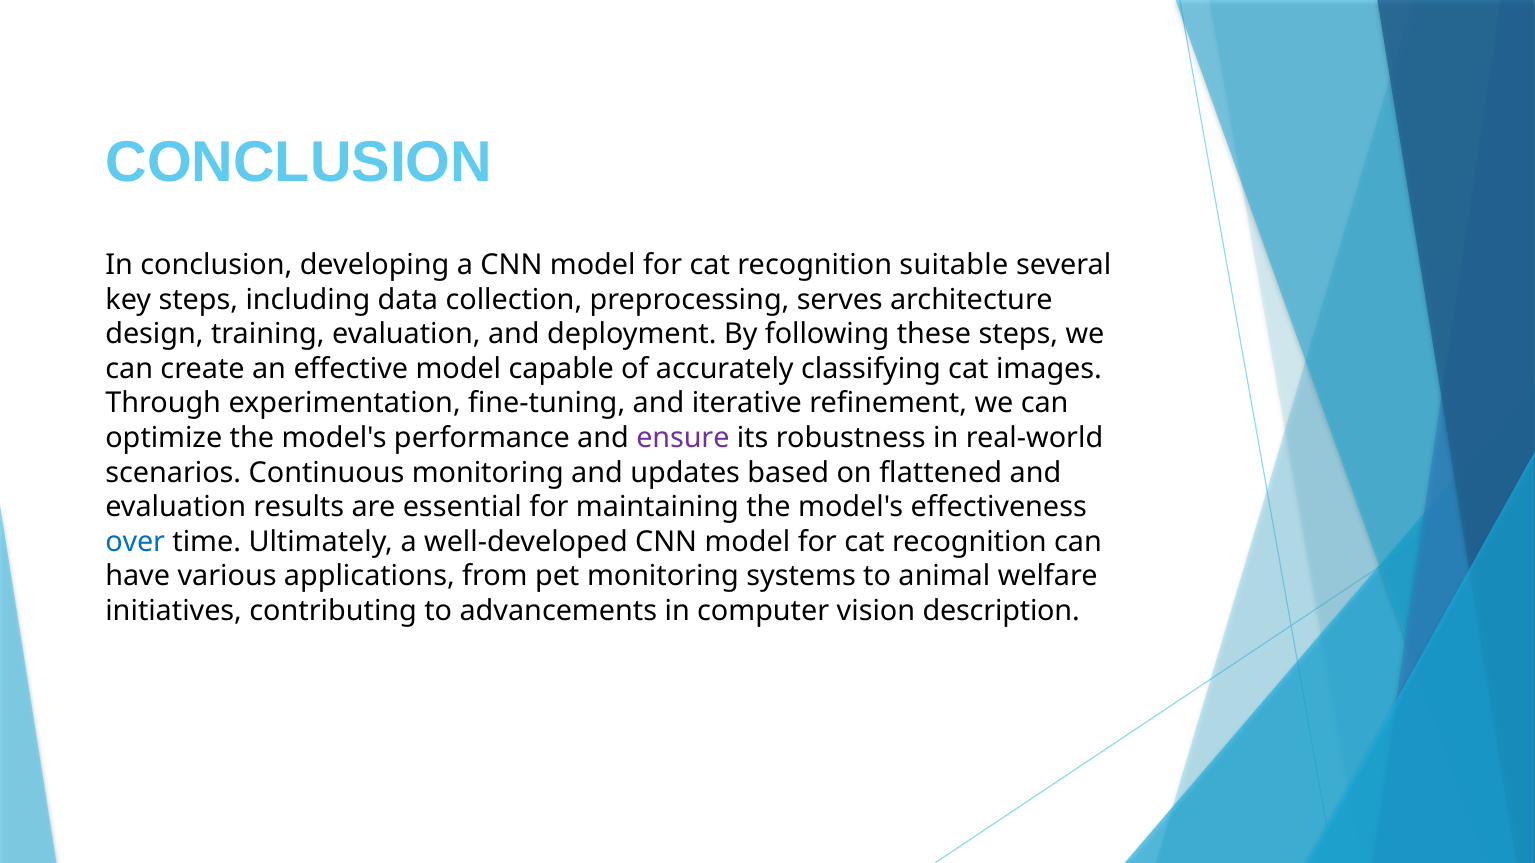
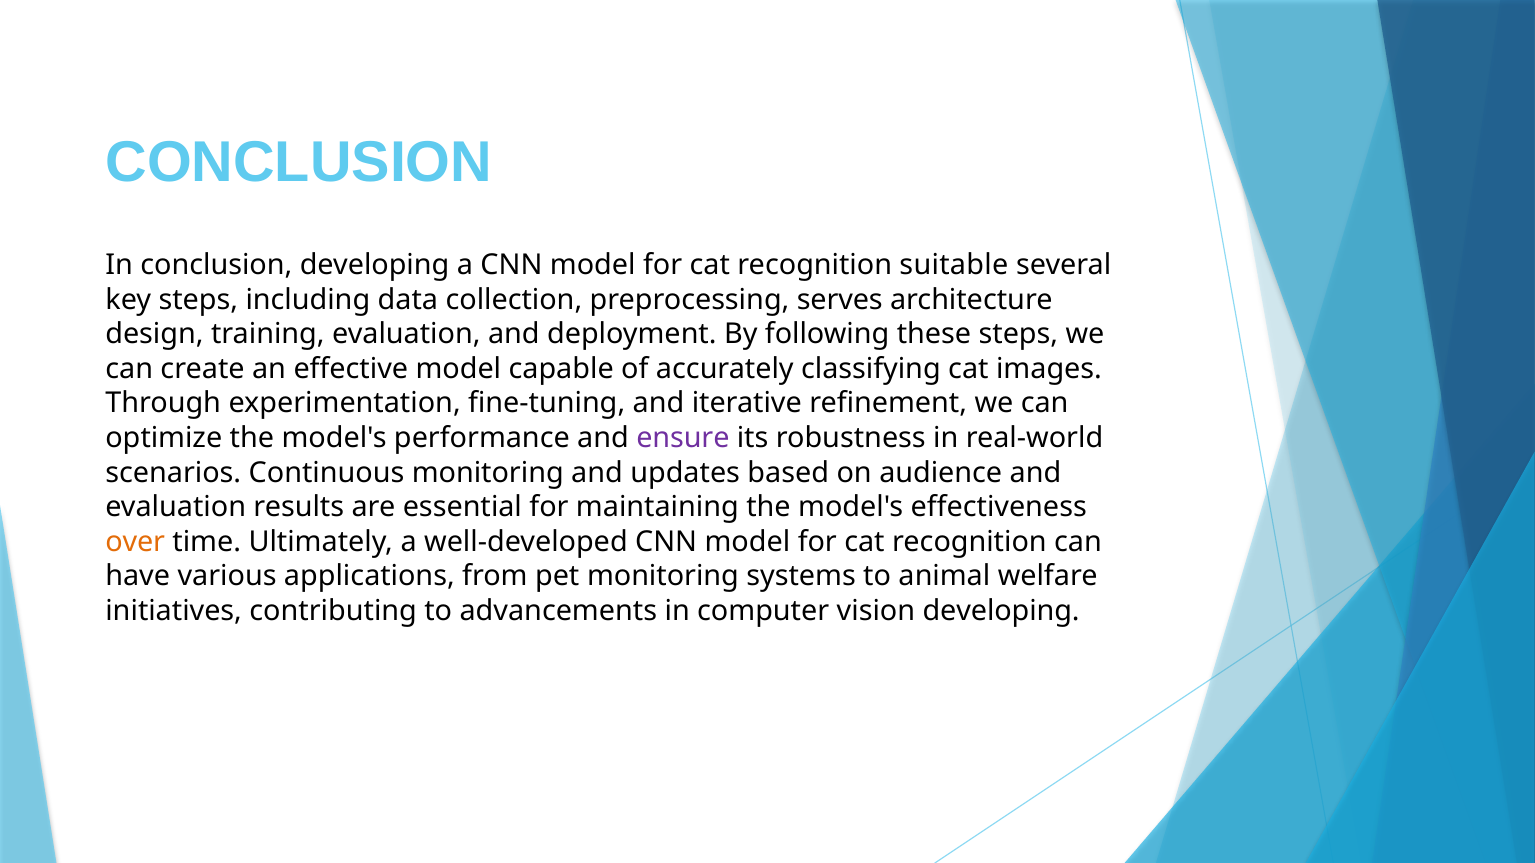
flattened: flattened -> audience (941, 473)
over colour: blue -> orange (135, 542)
vision description: description -> developing (1001, 611)
